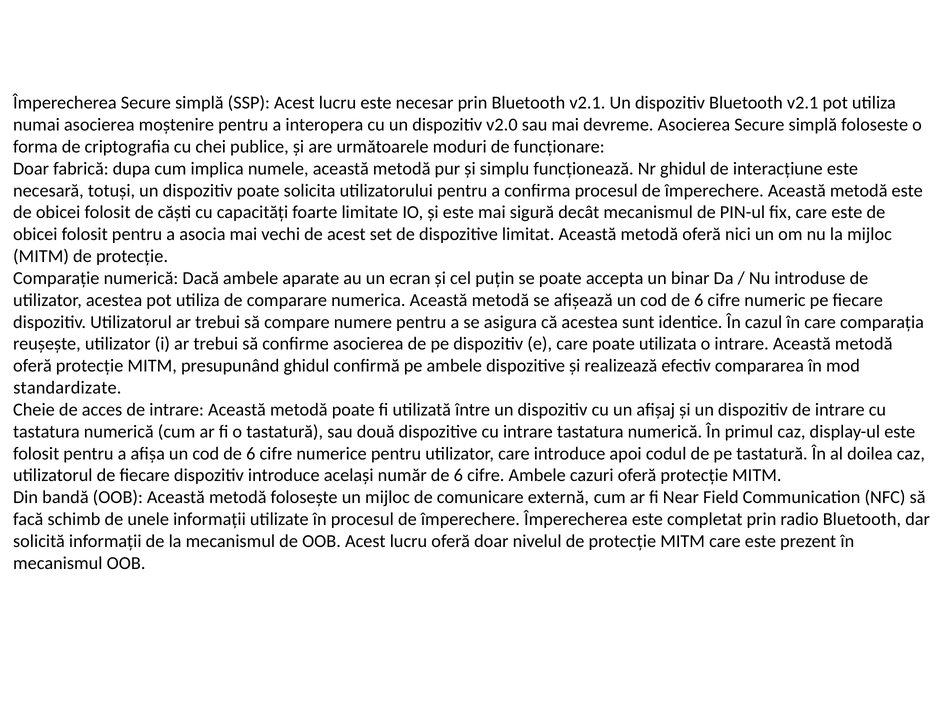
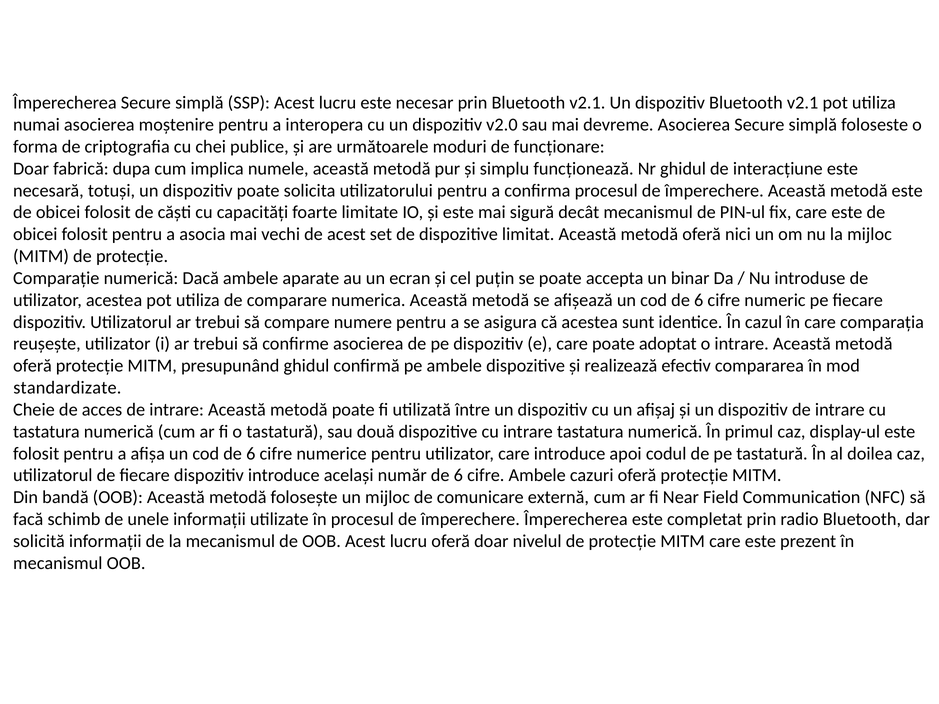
utilizata: utilizata -> adoptat (668, 344)
